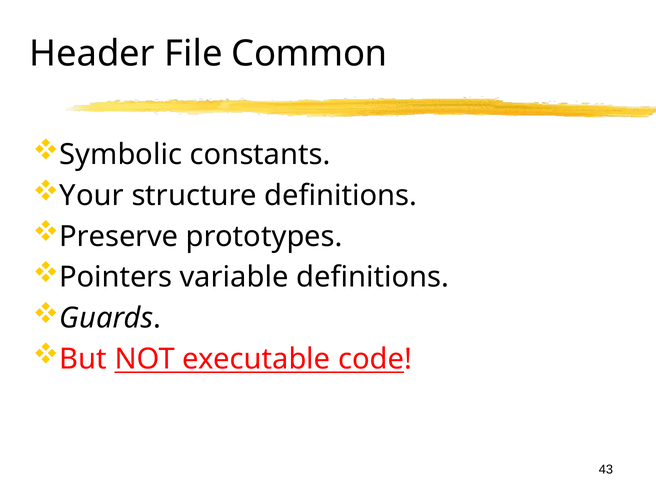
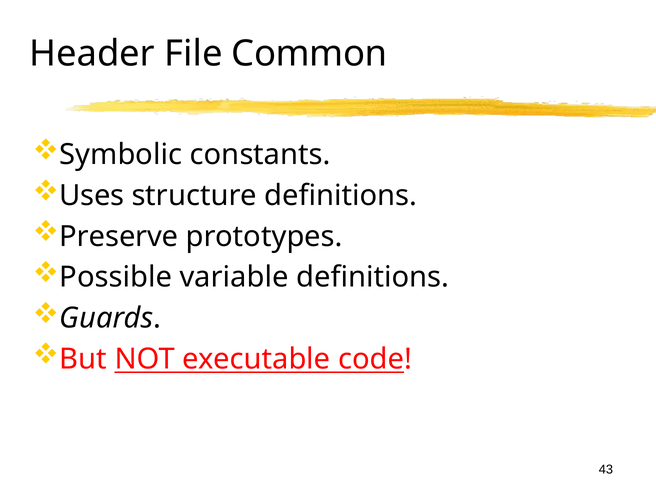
Your: Your -> Uses (92, 196)
Pointers: Pointers -> Possible (116, 277)
